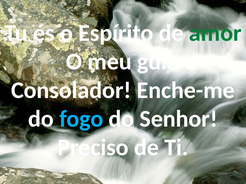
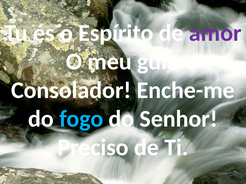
amor colour: green -> purple (215, 33)
